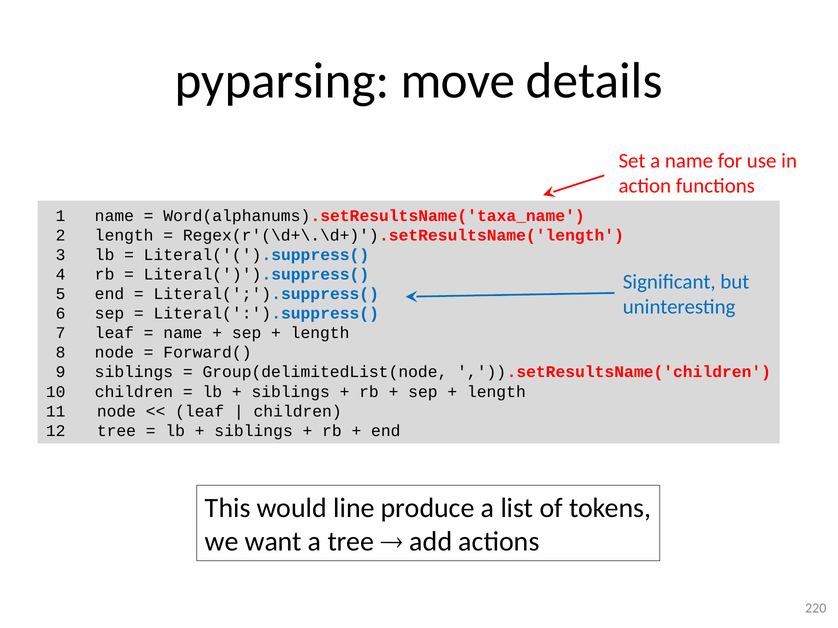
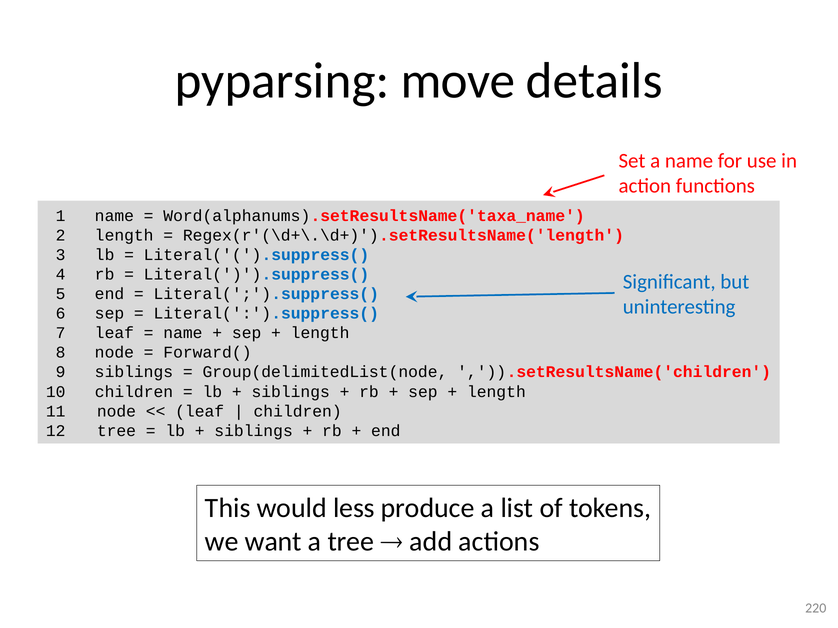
line: line -> less (354, 509)
